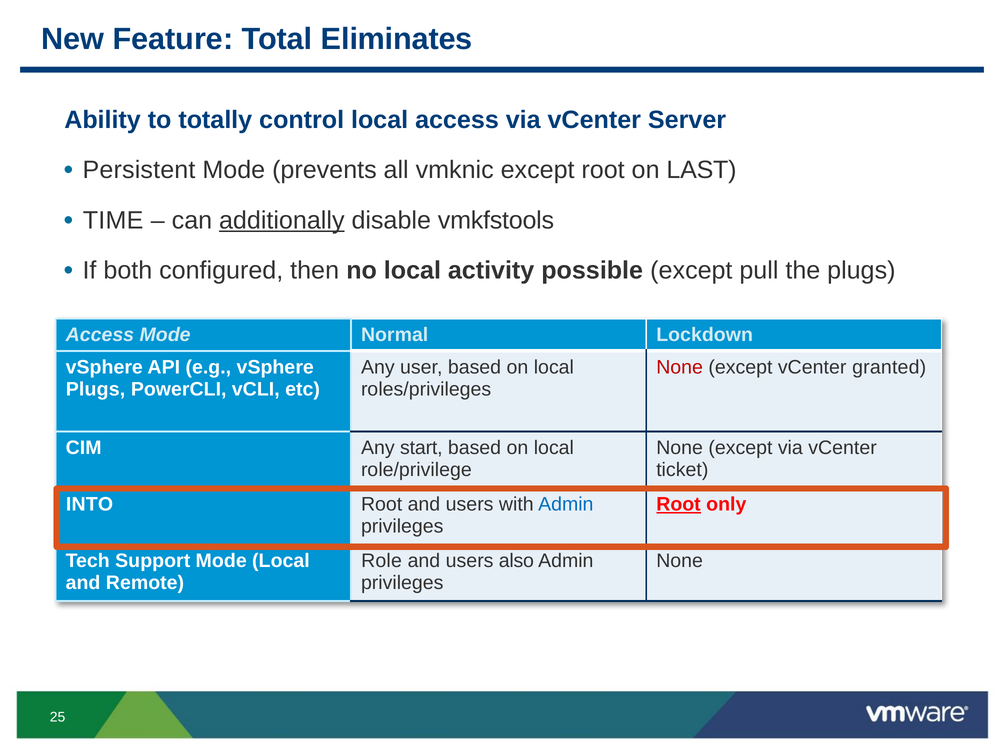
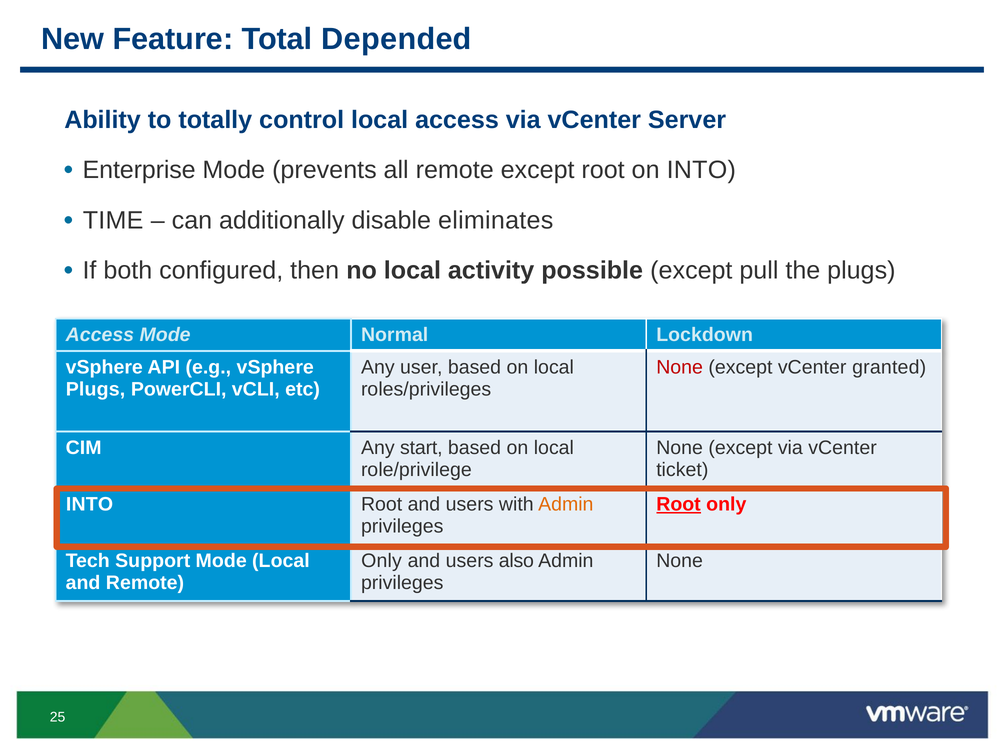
Eliminates: Eliminates -> Depended (396, 39)
Persistent: Persistent -> Enterprise (139, 170)
all vmknic: vmknic -> remote (455, 170)
on LAST: LAST -> INTO (701, 170)
additionally underline: present -> none (282, 220)
vmkfstools: vmkfstools -> eliminates (496, 220)
Admin colour: blue -> orange (566, 504)
Role: Role -> Only (382, 561)
